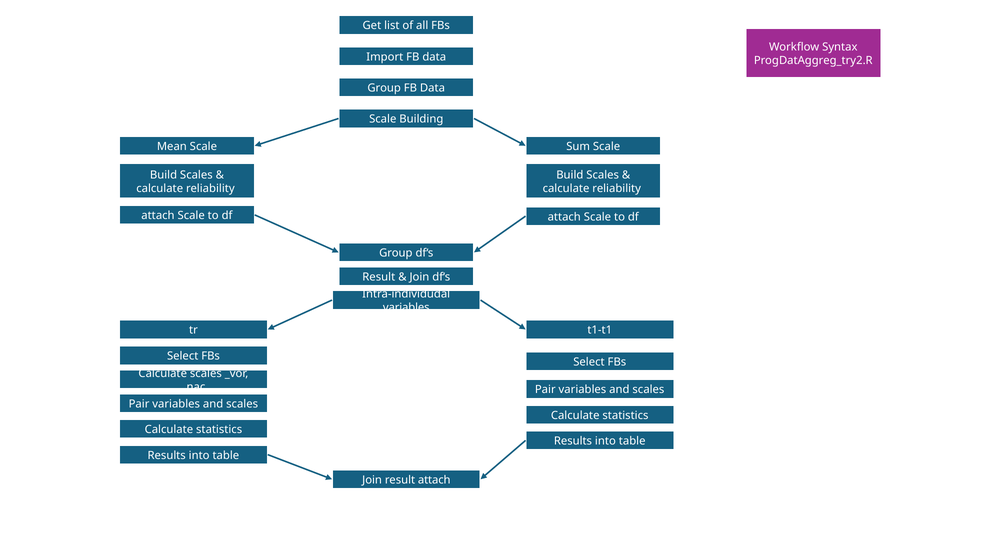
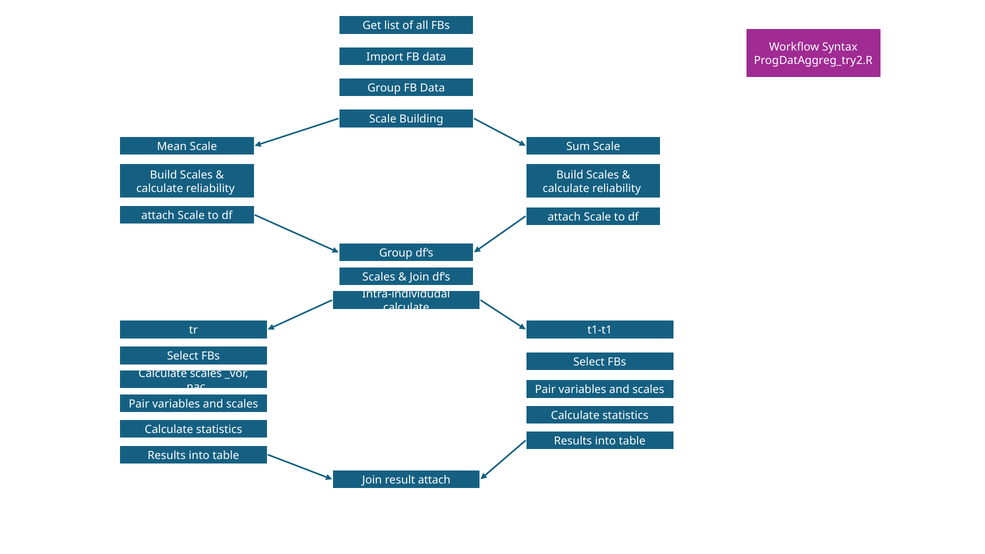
Result: Result -> Scales (379, 277)
variables: variables -> calculate (406, 308)
